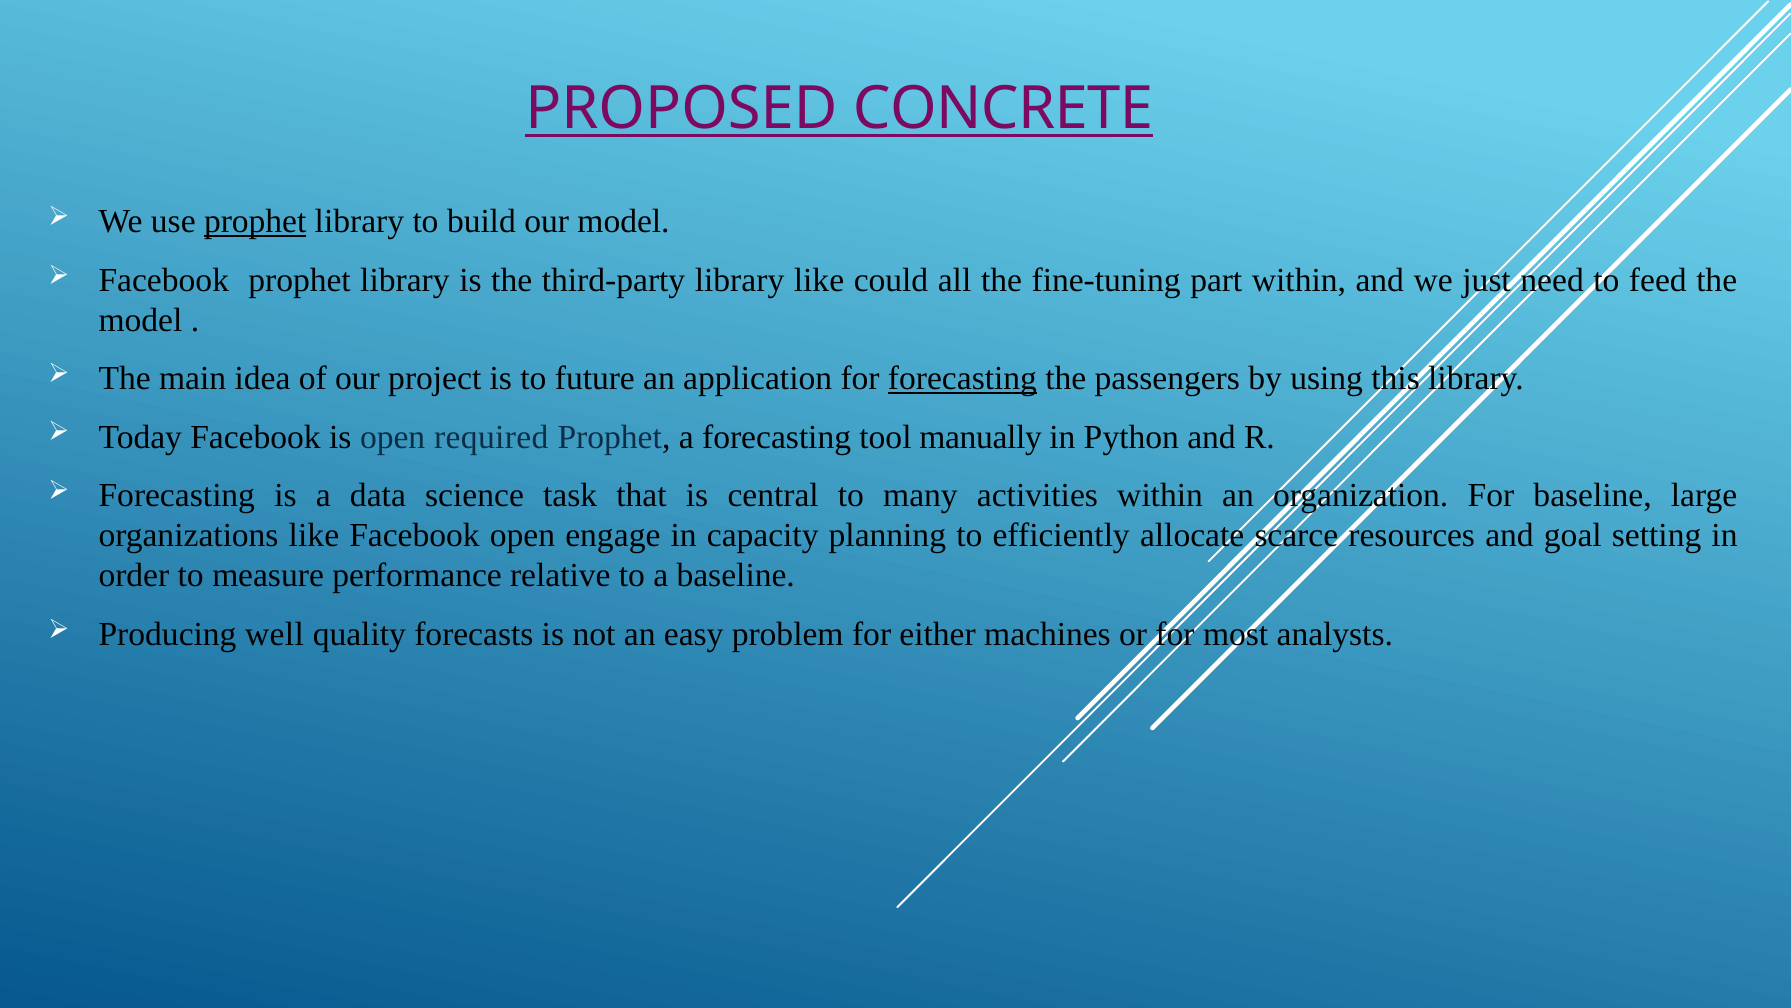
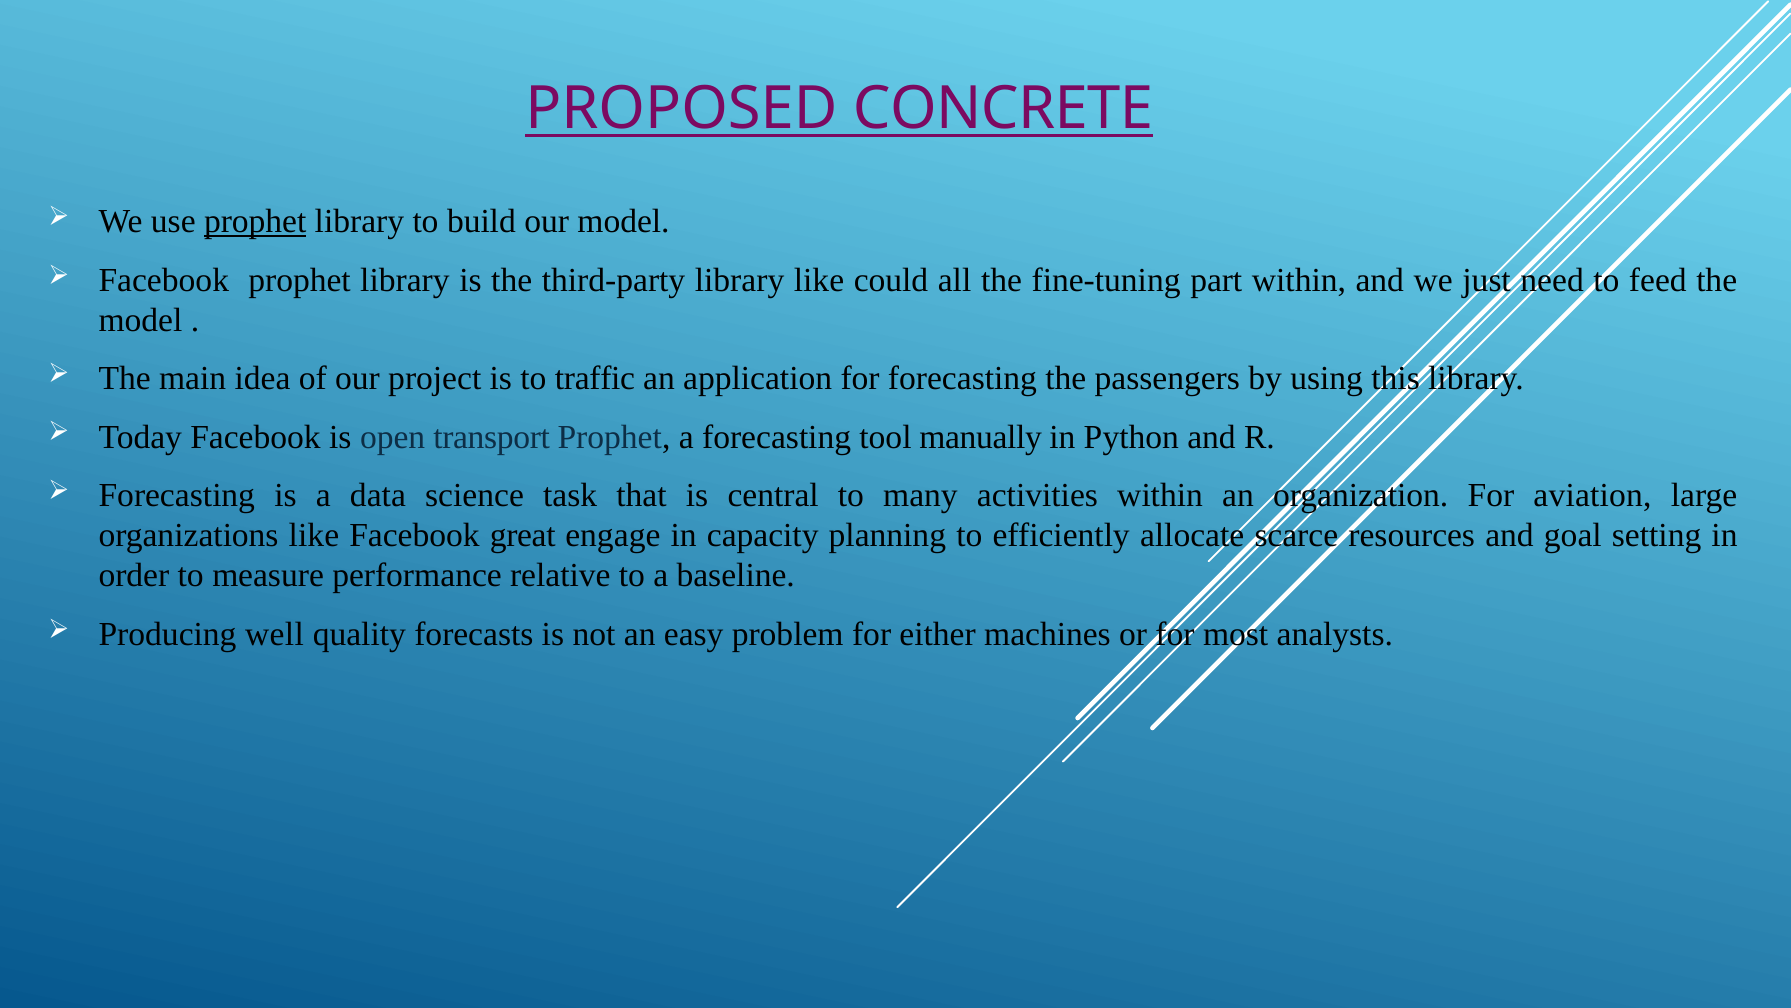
future: future -> traffic (595, 379)
forecasting underline: present -> none (962, 379)
required: required -> transport (492, 437)
For baseline: baseline -> aviation (1592, 495)
Facebook open: open -> great (523, 535)
